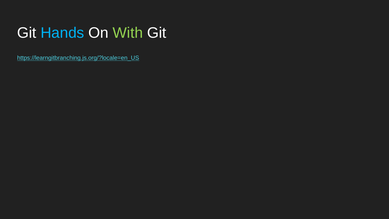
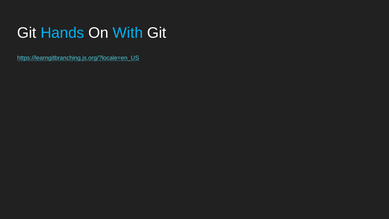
With colour: light green -> light blue (128, 33)
